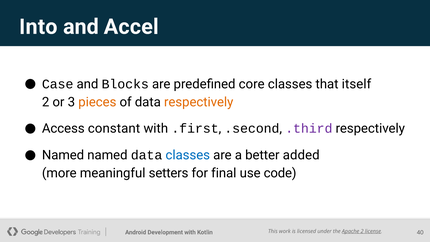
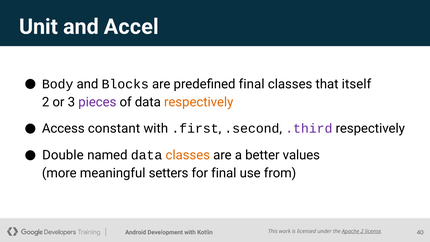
Into: Into -> Unit (38, 27)
Case: Case -> Body (58, 84)
predefined core: core -> final (252, 84)
pieces colour: orange -> purple (97, 102)
Named: Named -> Double (63, 155)
classes colour: blue -> orange (188, 155)
added: added -> values (301, 155)
code: code -> from (280, 173)
